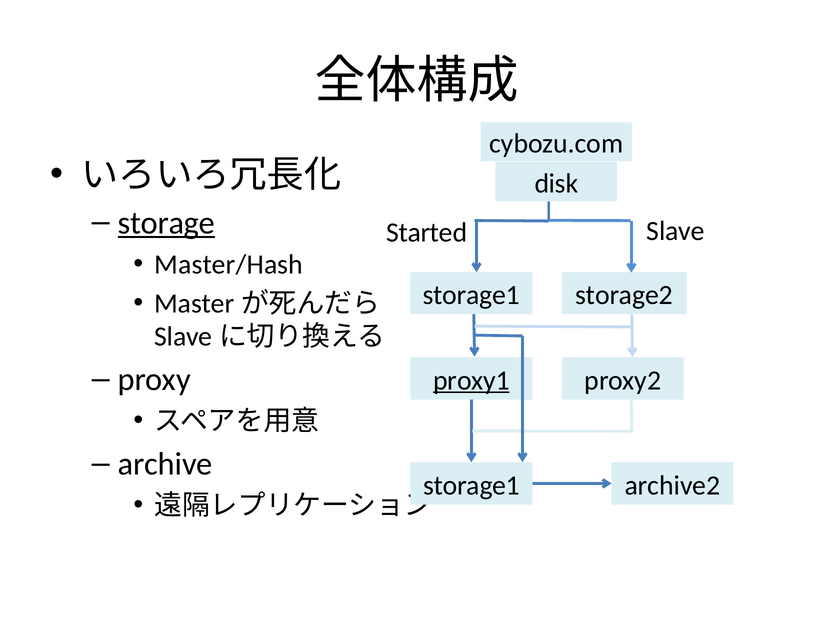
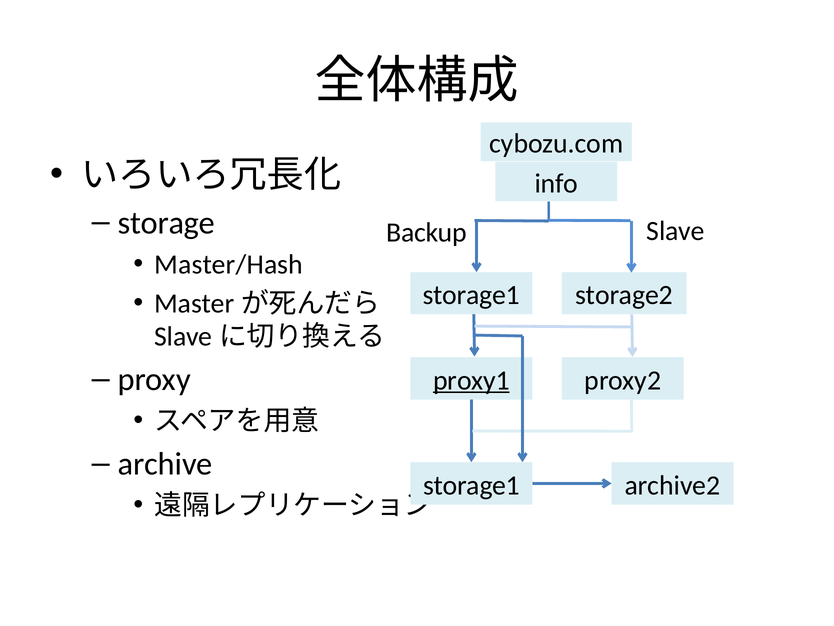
disk: disk -> info (556, 183)
storage underline: present -> none (166, 223)
Started: Started -> Backup (427, 233)
